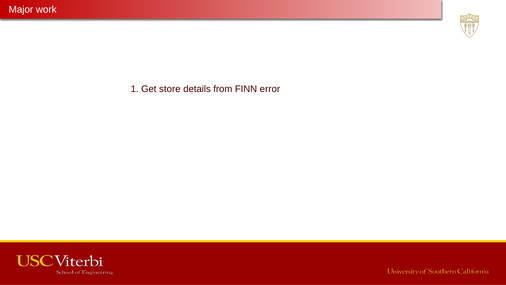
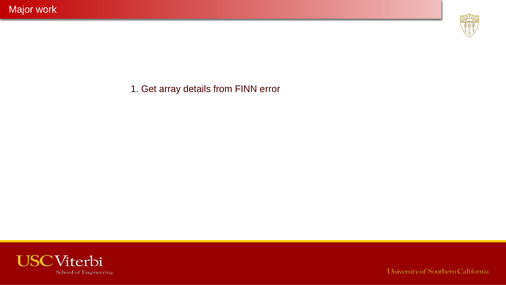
store: store -> array (170, 89)
